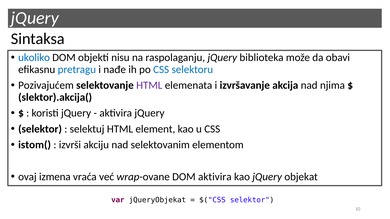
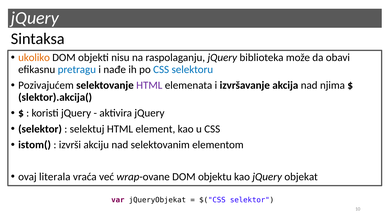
ukoliko colour: blue -> orange (34, 58)
izmena: izmena -> literala (55, 177)
DOM aktivira: aktivira -> objektu (215, 177)
